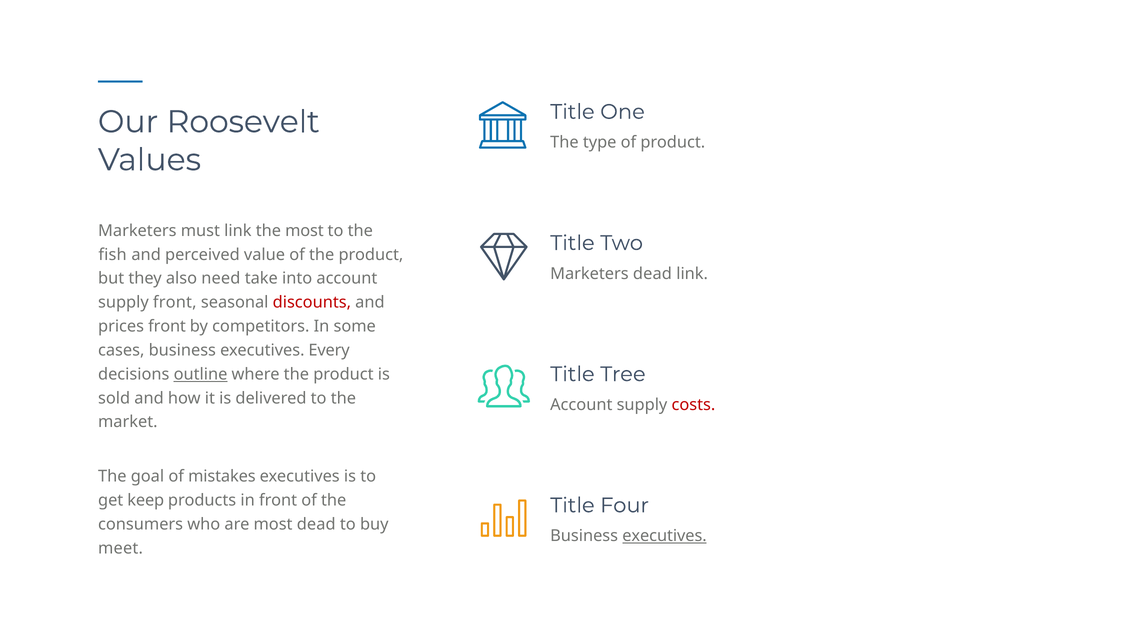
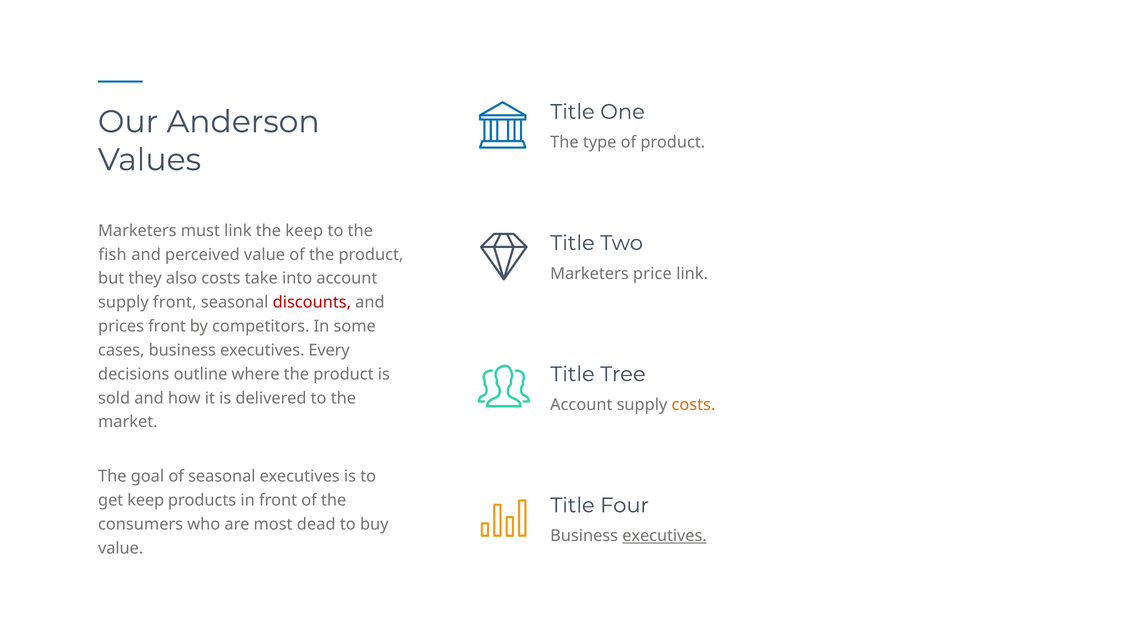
Roosevelt: Roosevelt -> Anderson (243, 122)
the most: most -> keep (304, 231)
Marketers dead: dead -> price (652, 273)
also need: need -> costs (221, 278)
outline underline: present -> none (201, 374)
costs colour: red -> orange (693, 404)
of mistakes: mistakes -> seasonal (222, 476)
meet: meet -> value (121, 548)
